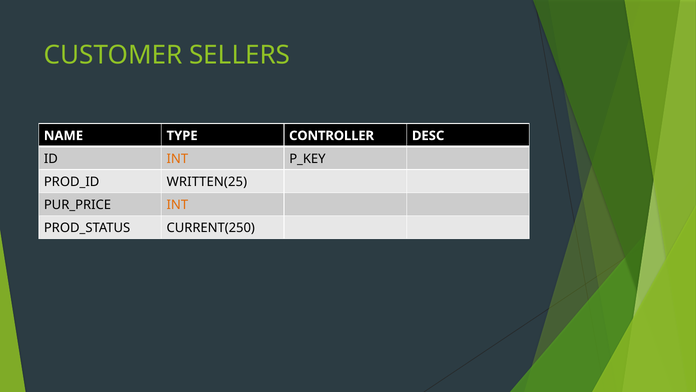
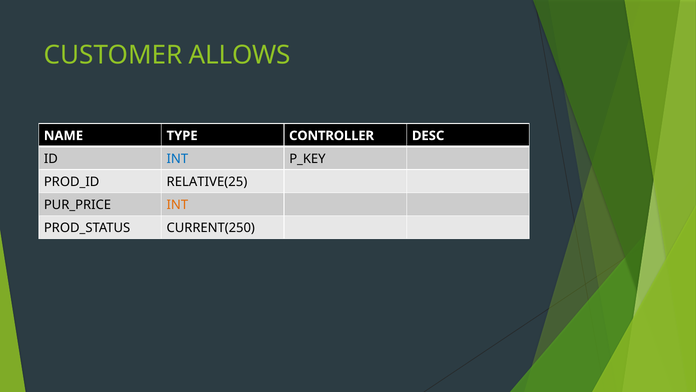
SELLERS: SELLERS -> ALLOWS (240, 55)
INT colour: orange -> blue (177, 159)
WRITTEN(25: WRITTEN(25 -> RELATIVE(25 (207, 182)
